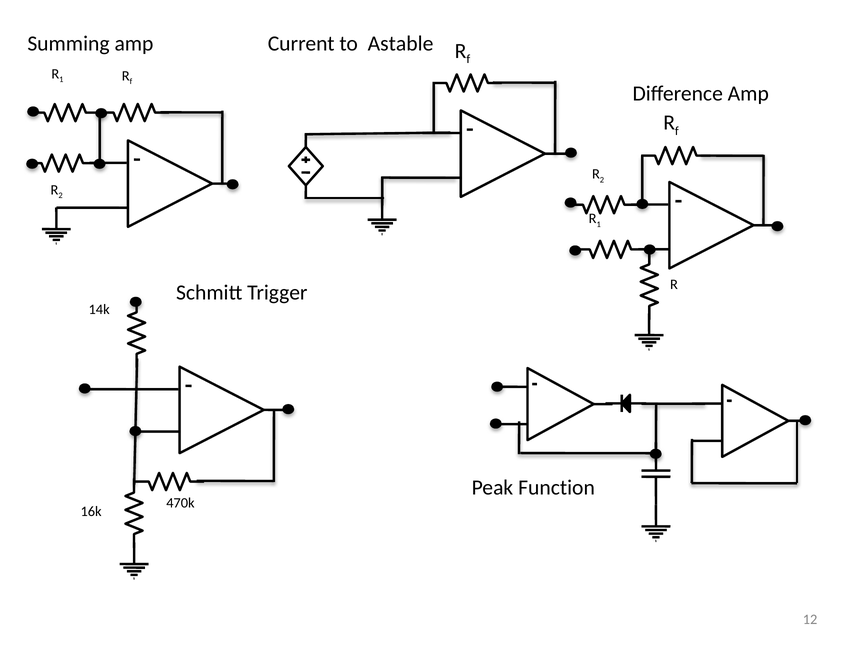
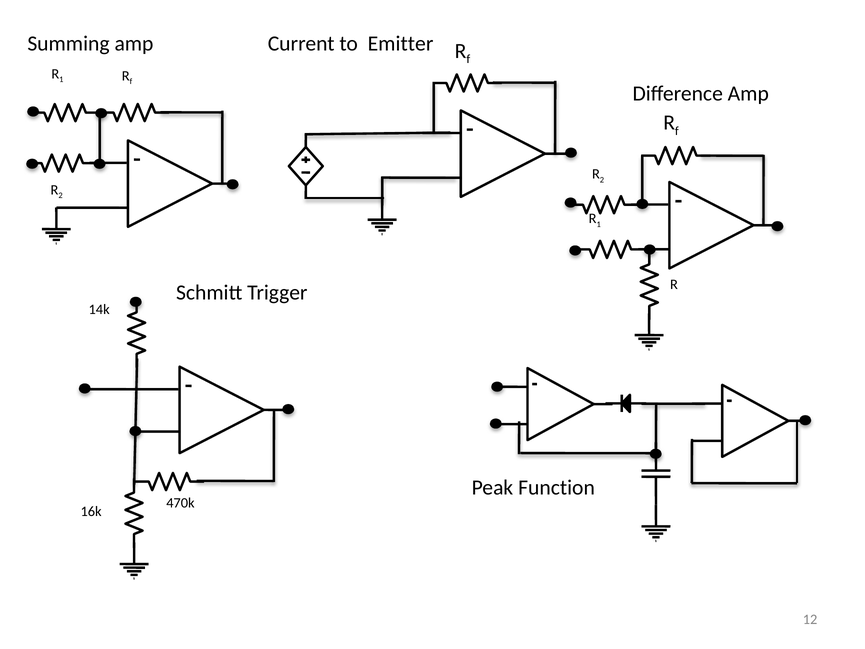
Astable: Astable -> Emitter (401, 44)
